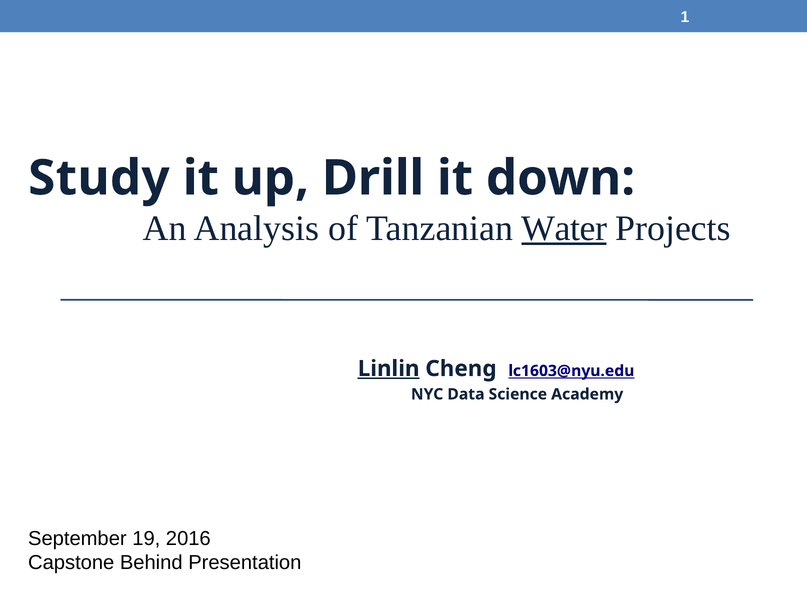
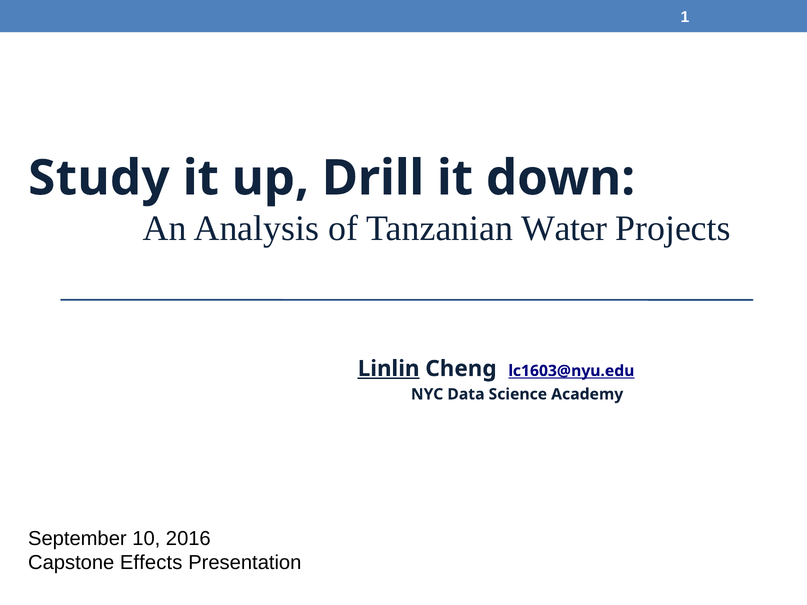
Water underline: present -> none (564, 228)
19: 19 -> 10 (146, 539)
Behind: Behind -> Effects (151, 563)
